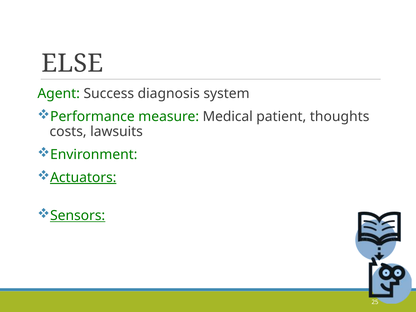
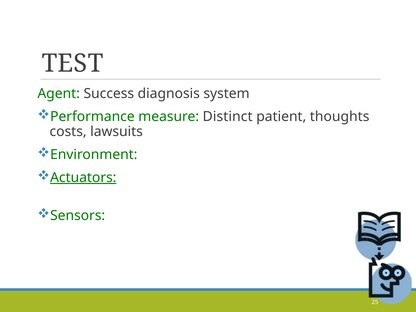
ELSE: ELSE -> TEST (73, 63)
Medical: Medical -> Distinct (228, 117)
Sensors underline: present -> none (78, 216)
